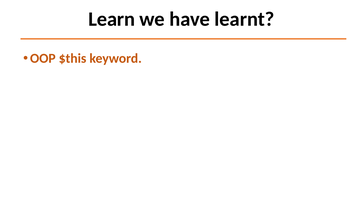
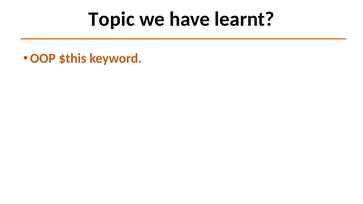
Learn: Learn -> Topic (112, 19)
